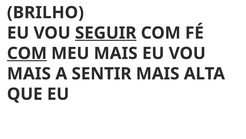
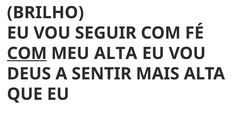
SEGUIR underline: present -> none (106, 33)
MEU MAIS: MAIS -> ALTA (116, 53)
MAIS: MAIS -> DEUS (29, 73)
